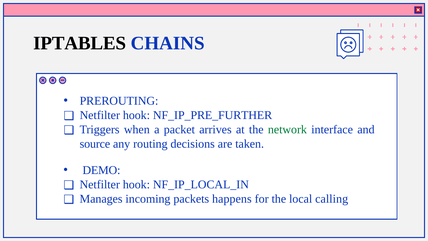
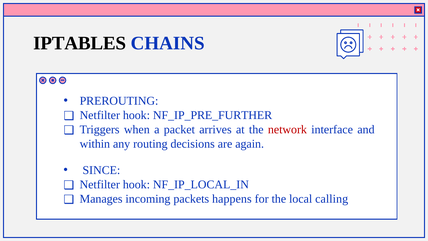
network colour: green -> red (287, 129)
source: source -> within (95, 144)
taken: taken -> again (250, 144)
DEMO: DEMO -> SINCE (101, 170)
